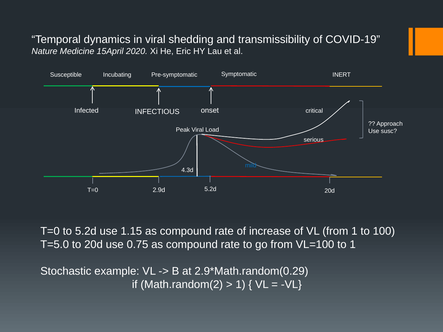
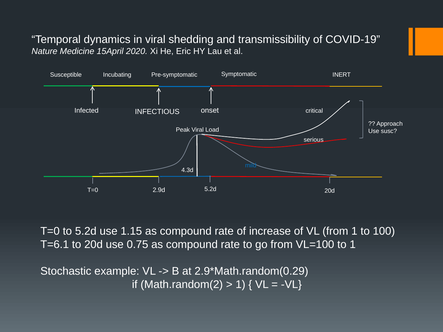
T=5.0: T=5.0 -> T=6.1 (55, 245)
